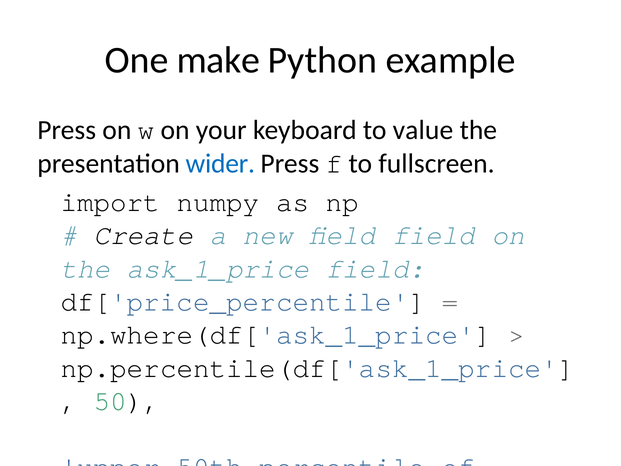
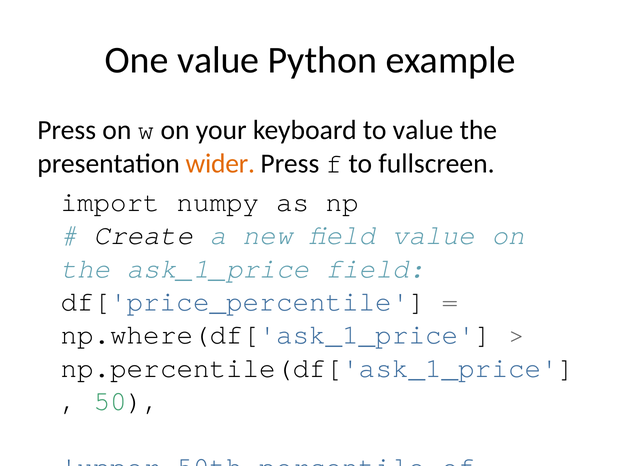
One make: make -> value (218, 60)
wider colour: blue -> orange (220, 163)
field field: field -> value (433, 235)
